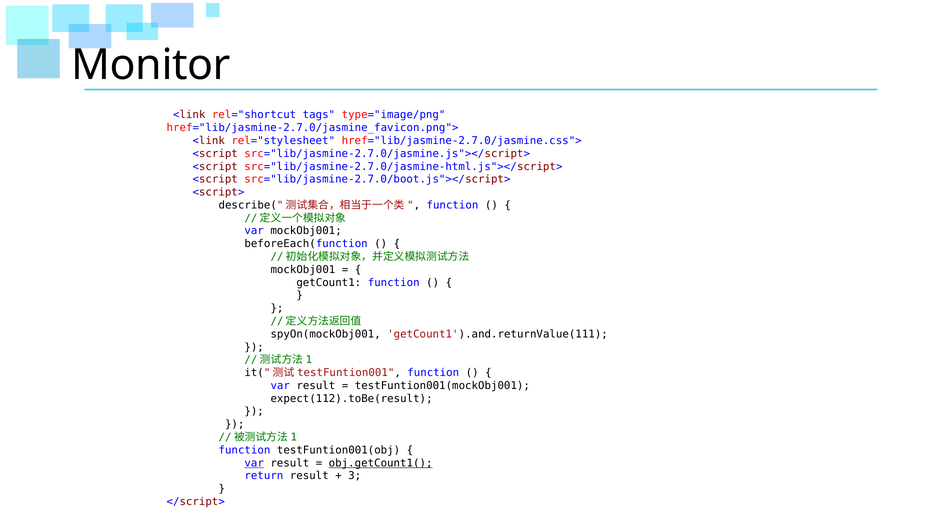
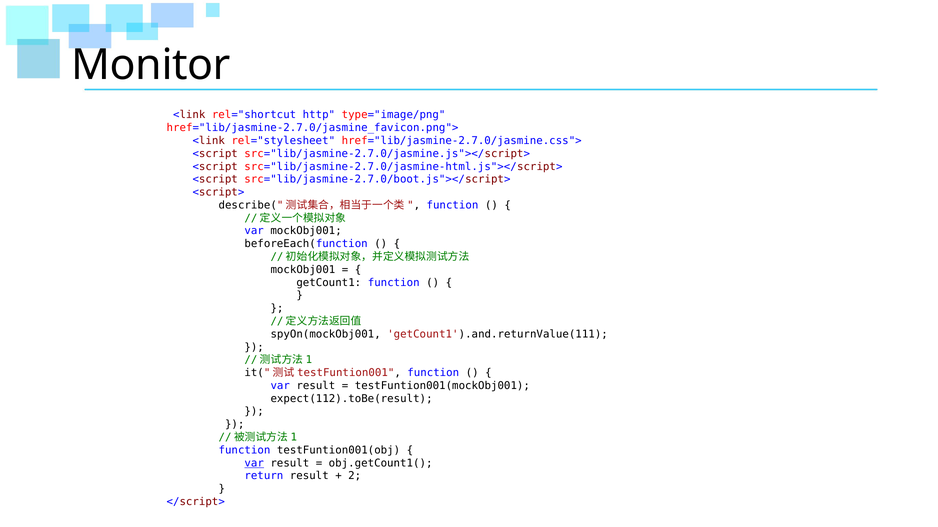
tags: tags -> http (319, 115)
obj.getCount1( underline: present -> none (381, 464)
3: 3 -> 2 (355, 476)
